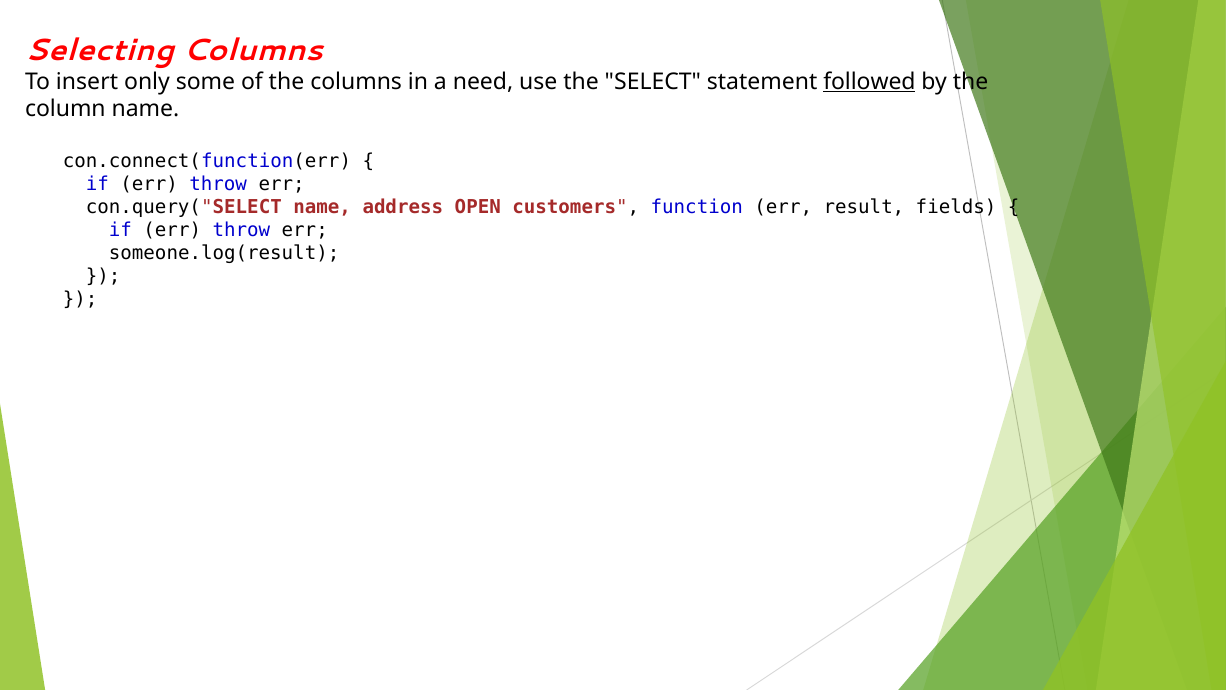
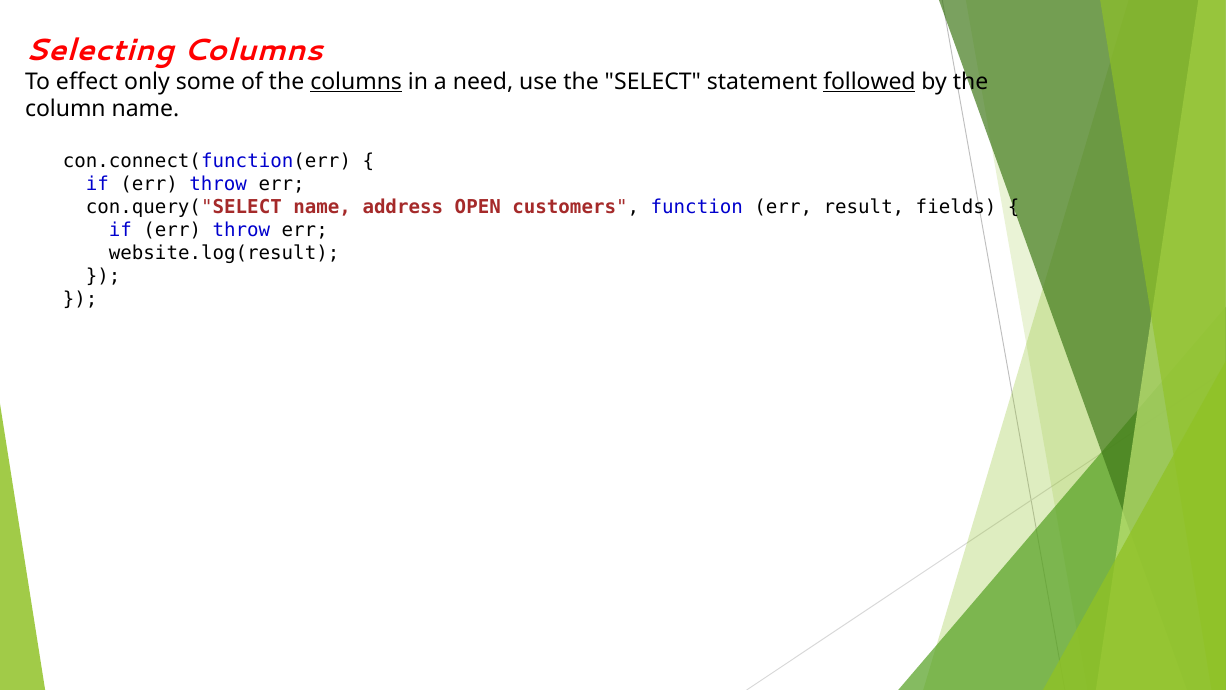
insert: insert -> effect (87, 82)
columns underline: none -> present (356, 82)
someone.log(result: someone.log(result -> website.log(result (224, 253)
